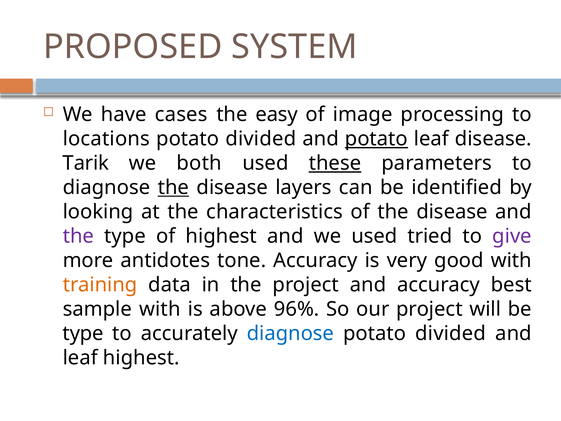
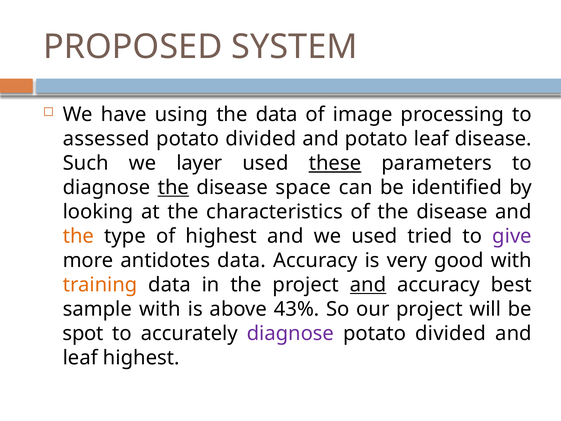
cases: cases -> using (181, 115)
the easy: easy -> data (277, 115)
locations: locations -> assessed (106, 139)
potato underline: present -> none (376, 139)
Tarik: Tarik -> Such (86, 163)
both: both -> layer (199, 163)
layers: layers -> space (303, 187)
the colour: purple -> orange (78, 236)
antidotes tone: tone -> data (242, 260)
and underline: none -> present (368, 285)
96%: 96% -> 43% (297, 309)
type: type -> spot (83, 333)
diagnose colour: blue -> purple (290, 333)
